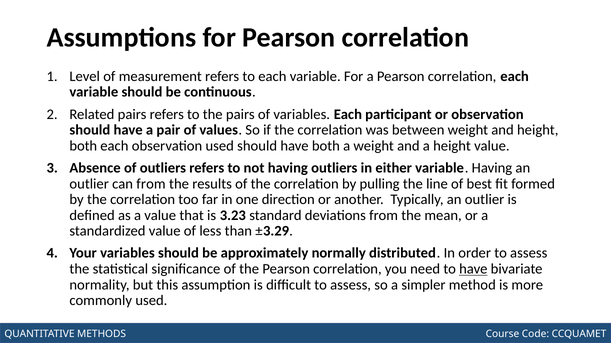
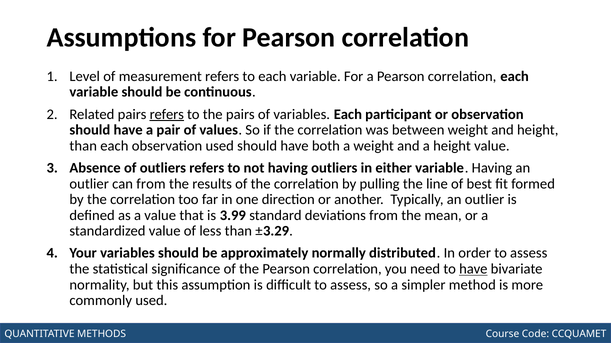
refers underline: none -> present (167, 115)
both: both -> than (83, 146)
3.23: 3.23 -> 3.99 (233, 216)
